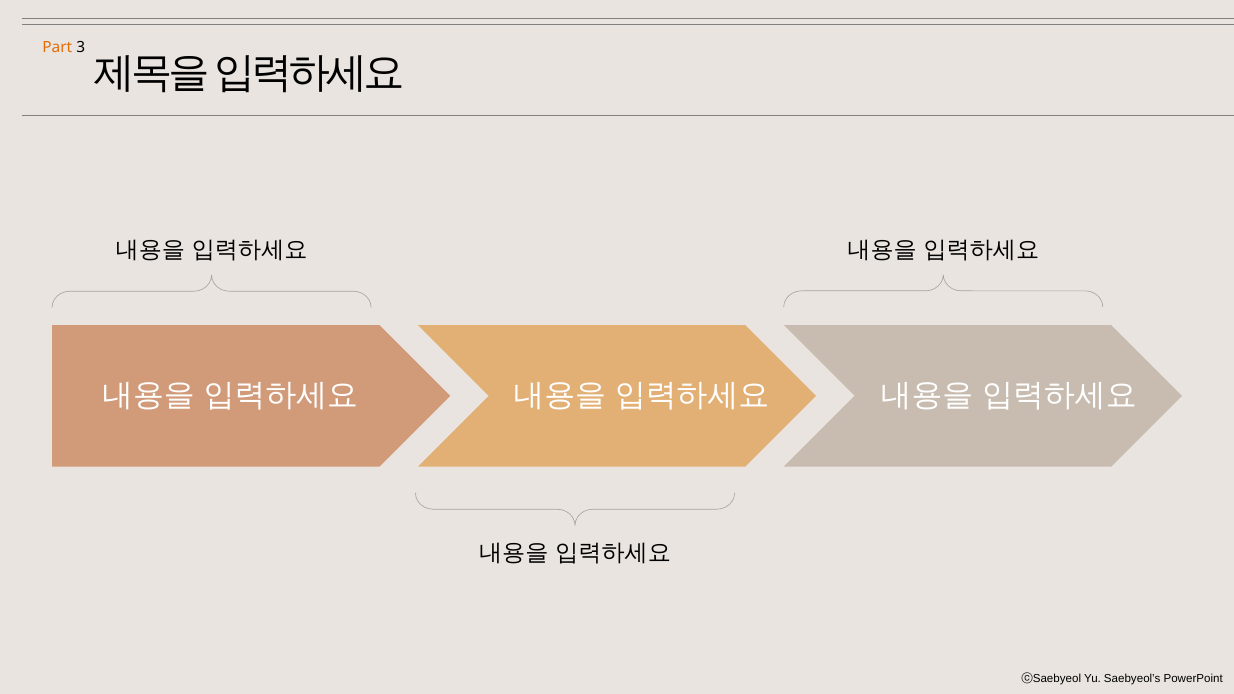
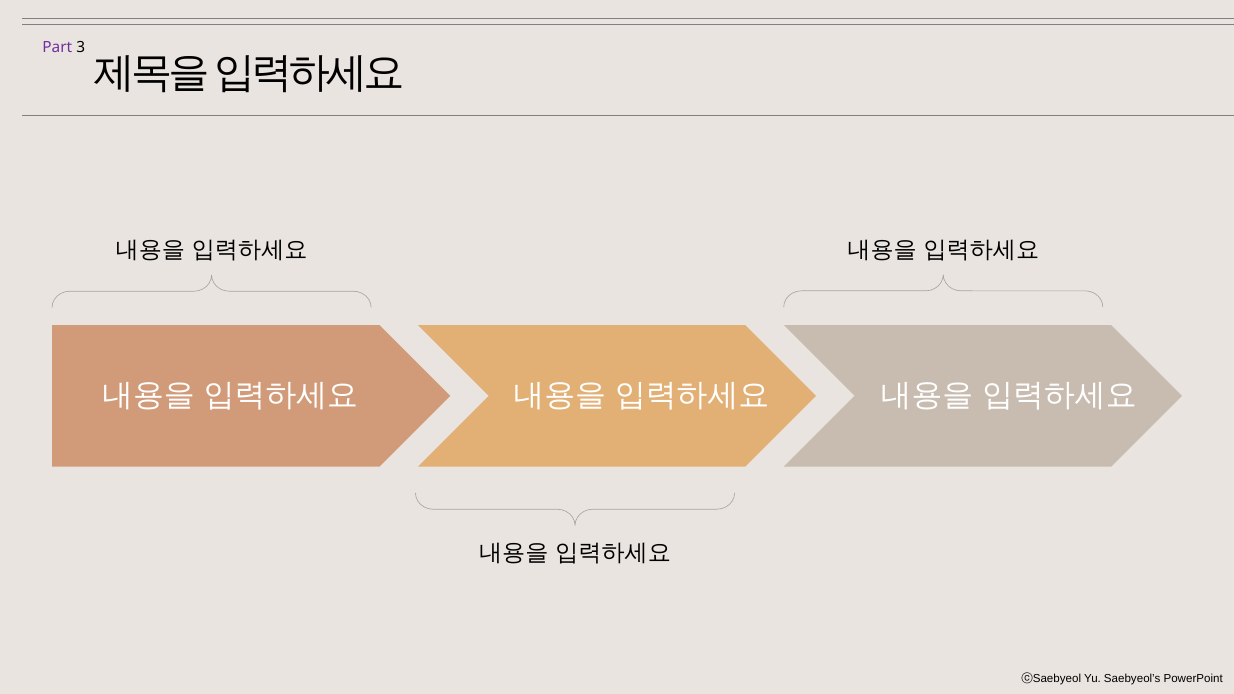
Part colour: orange -> purple (57, 47)
